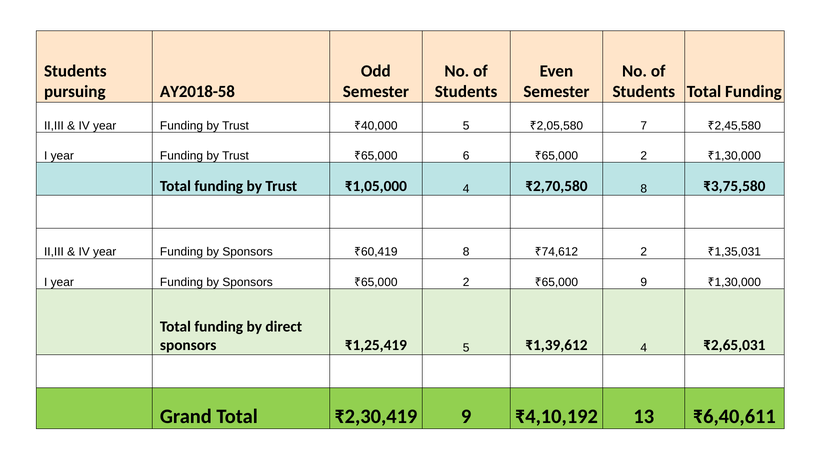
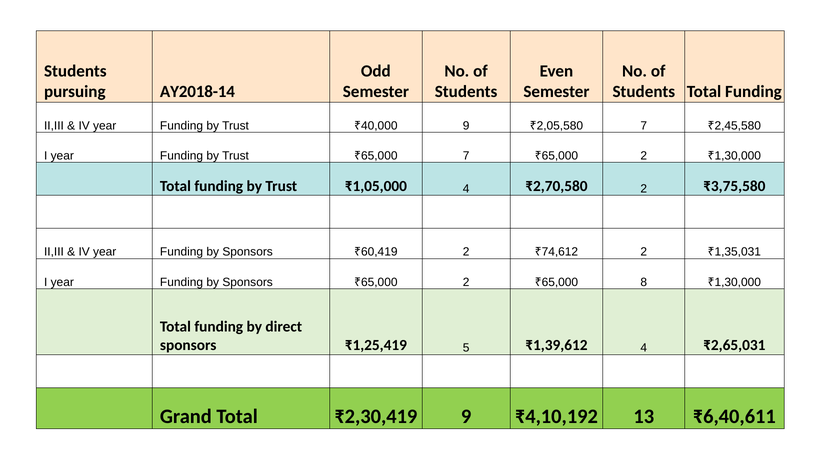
AY2018-58: AY2018-58 -> AY2018-14 (197, 92)
5: 5 -> 9 (466, 126)
6: 6 -> 7 (466, 156)
₹2,70,580 8: 8 -> 2 (644, 189)
8: 8 -> 2 (466, 252)
9: 9 -> 8 (644, 282)
